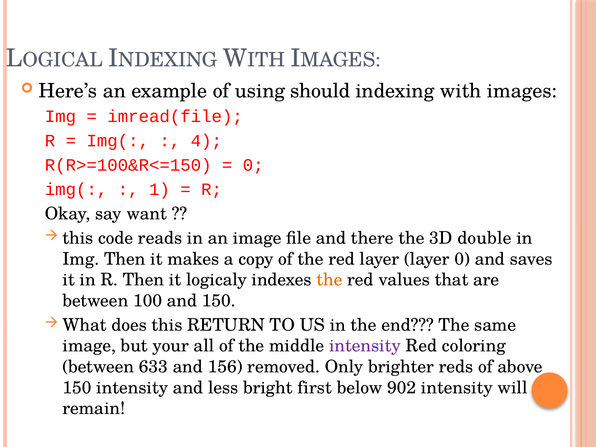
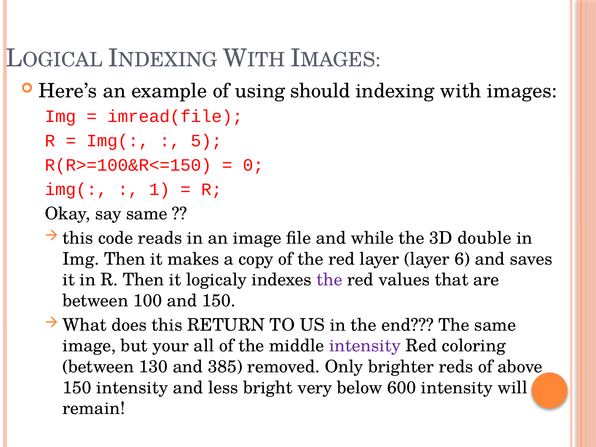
4: 4 -> 5 (206, 141)
say want: want -> same (147, 214)
there: there -> while (372, 238)
layer 0: 0 -> 6 (462, 259)
the colour: orange -> purple (329, 280)
633: 633 -> 130 (153, 367)
156: 156 -> 385 (225, 367)
first: first -> very (315, 388)
902: 902 -> 600 (402, 388)
